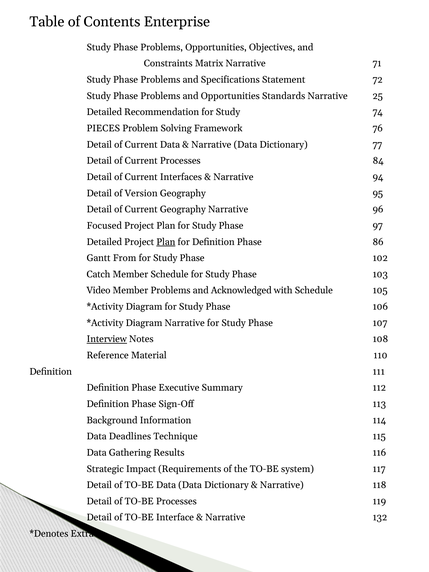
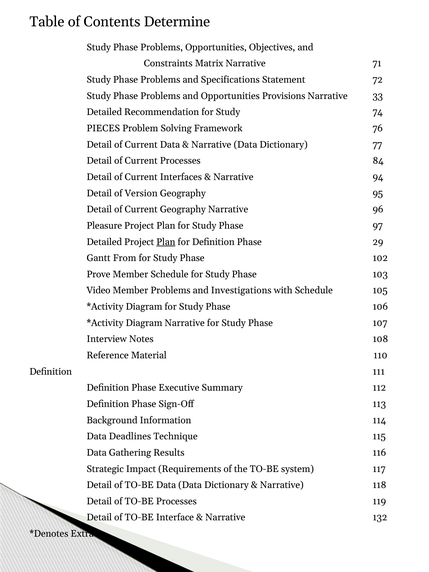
Enterprise: Enterprise -> Determine (177, 22)
Standards: Standards -> Provisions (284, 96)
25: 25 -> 33 (378, 96)
Focused: Focused -> Pleasure (104, 226)
86: 86 -> 29 (378, 242)
Catch: Catch -> Prove (98, 274)
Acknowledged: Acknowledged -> Investigations (241, 291)
Interview underline: present -> none (107, 339)
